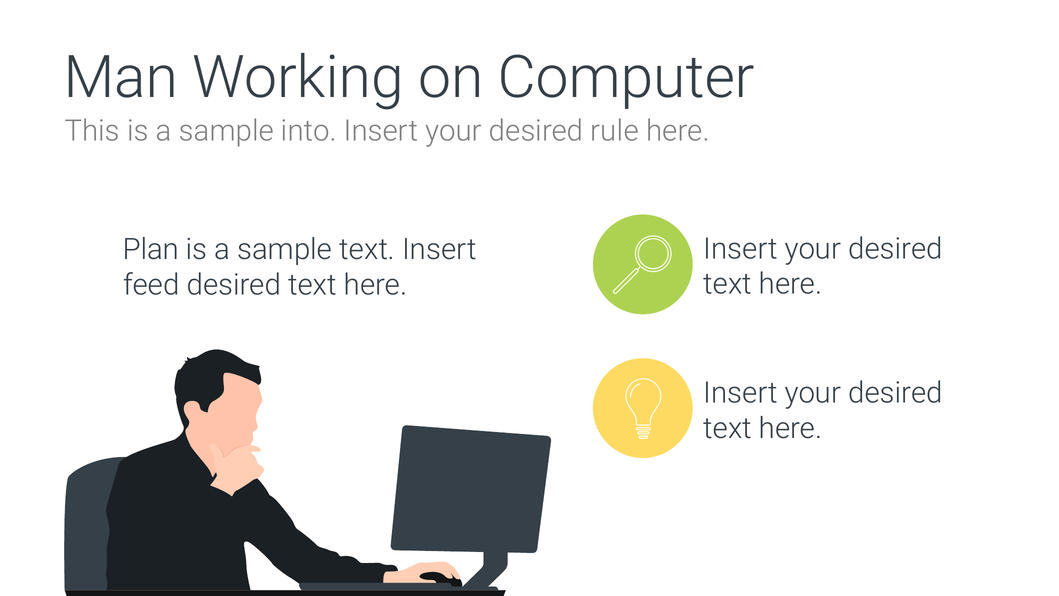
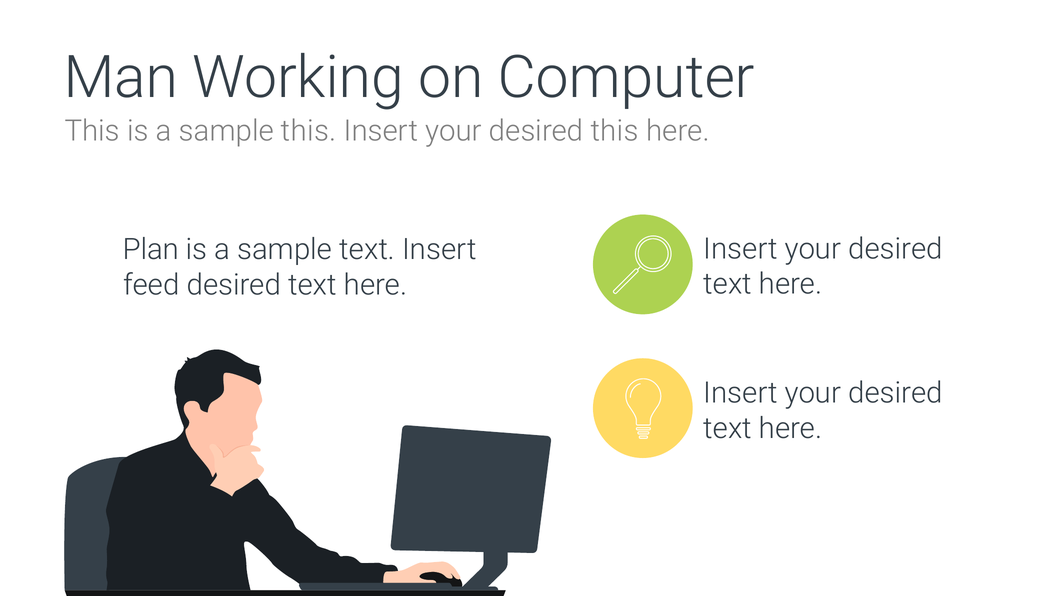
sample into: into -> this (309, 131)
desired rule: rule -> this (615, 131)
